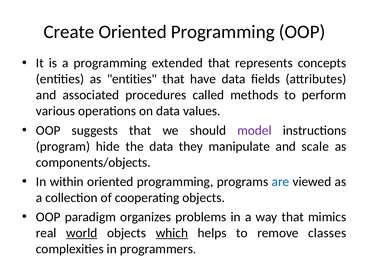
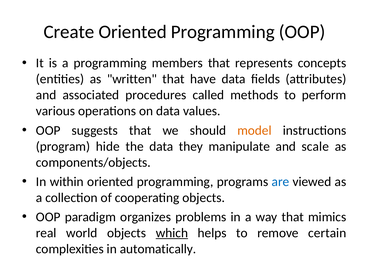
extended: extended -> members (177, 63)
as entities: entities -> written (132, 79)
model colour: purple -> orange (254, 130)
world underline: present -> none (82, 233)
classes: classes -> certain (327, 233)
programmers: programmers -> automatically (158, 249)
